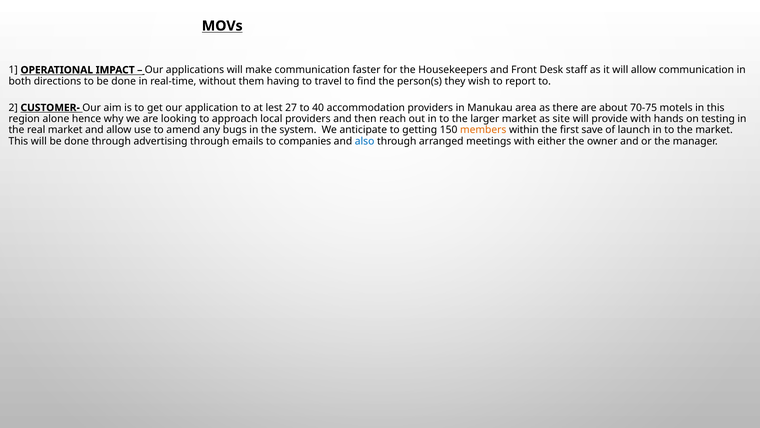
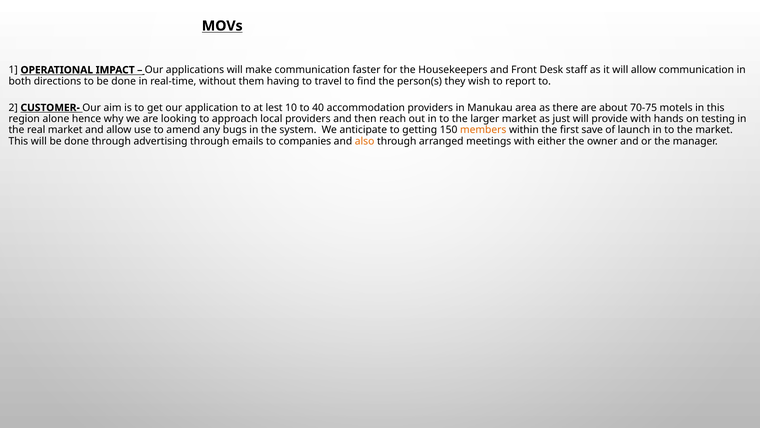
27: 27 -> 10 (291, 108)
site: site -> just (561, 119)
also colour: blue -> orange (365, 141)
